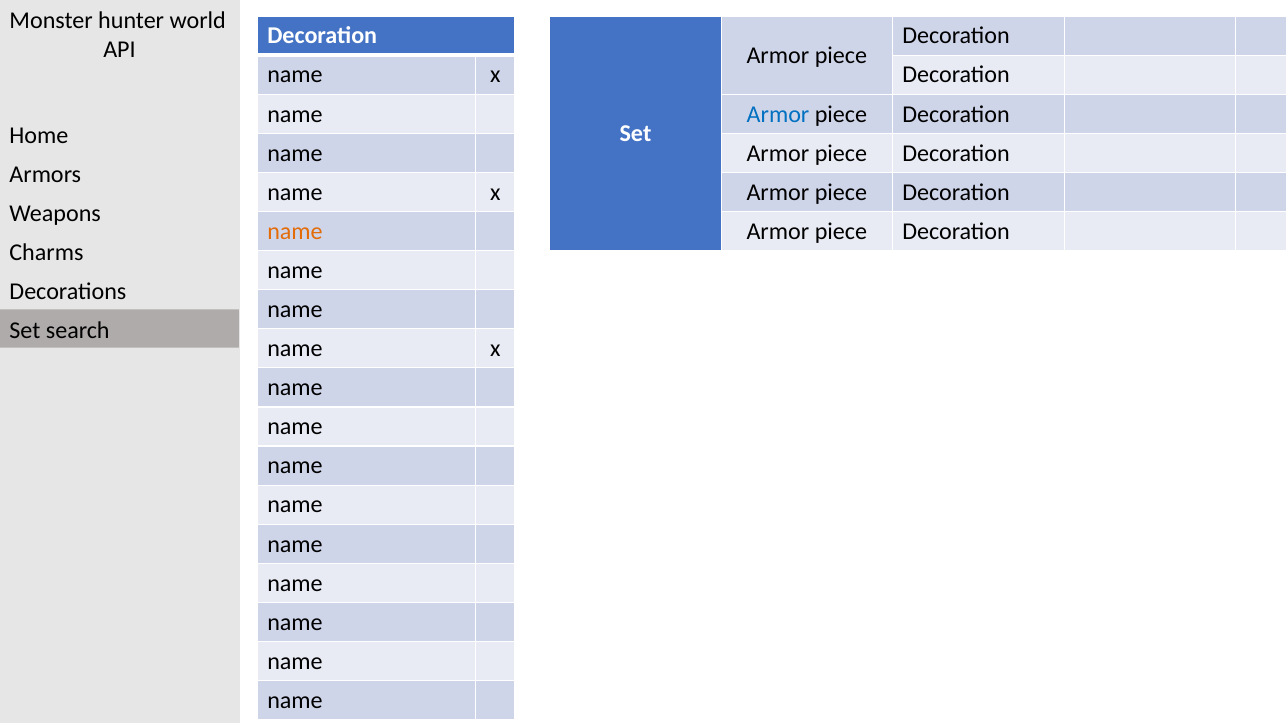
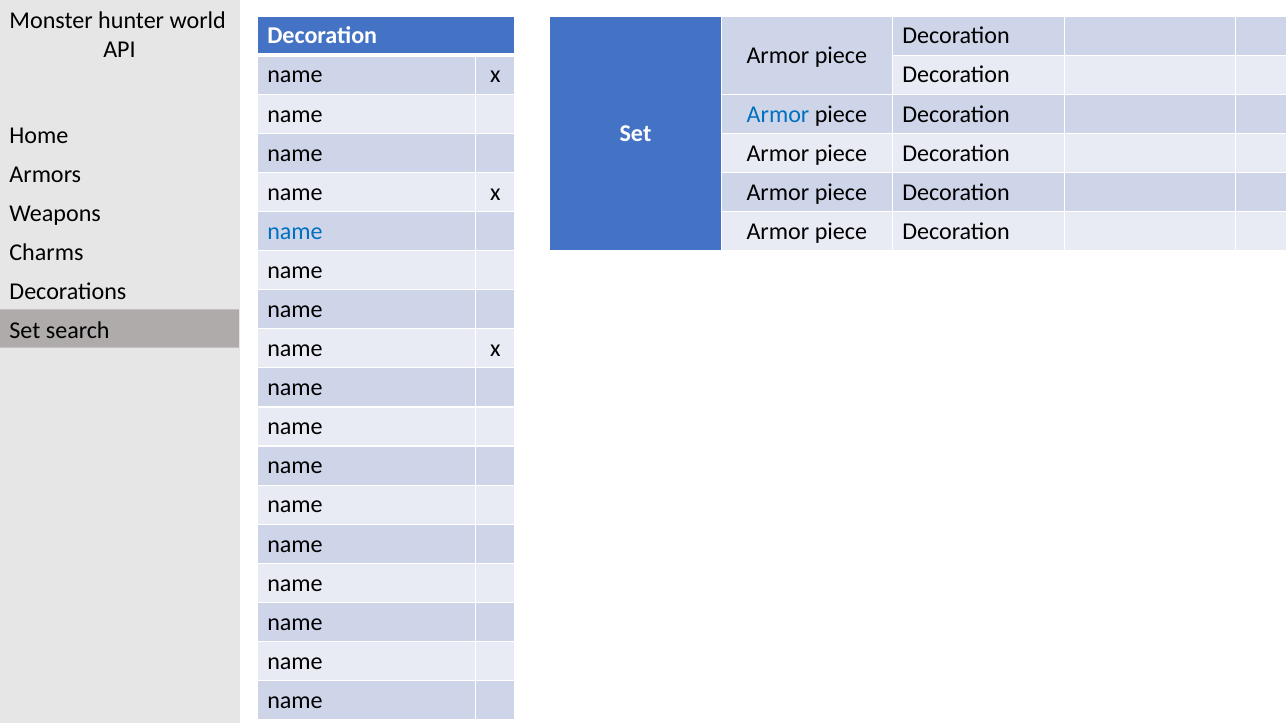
name colour: orange -> blue (295, 231)
